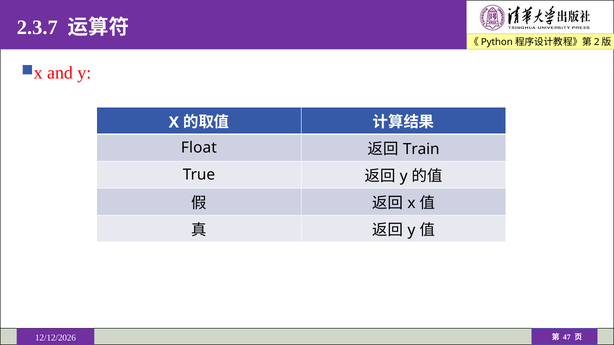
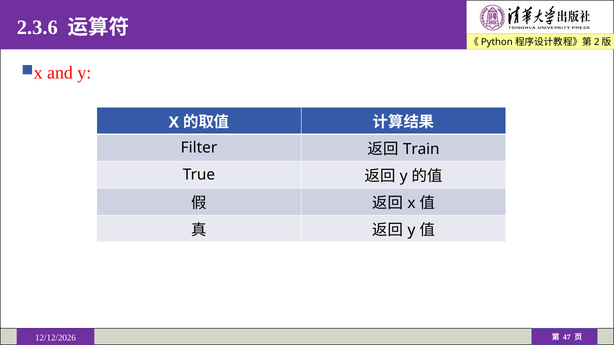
2.3.7: 2.3.7 -> 2.3.6 (37, 27)
Float: Float -> Filter (199, 148)
